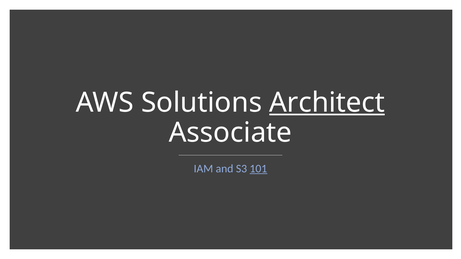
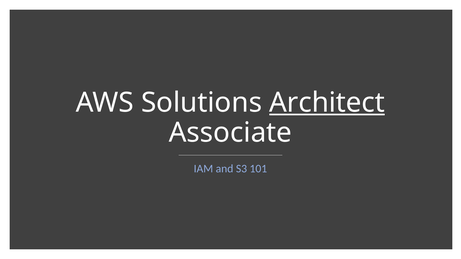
101 underline: present -> none (258, 169)
